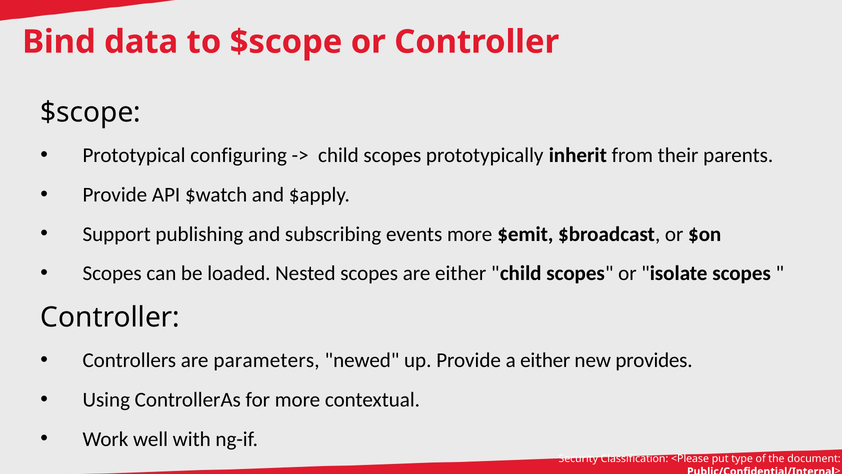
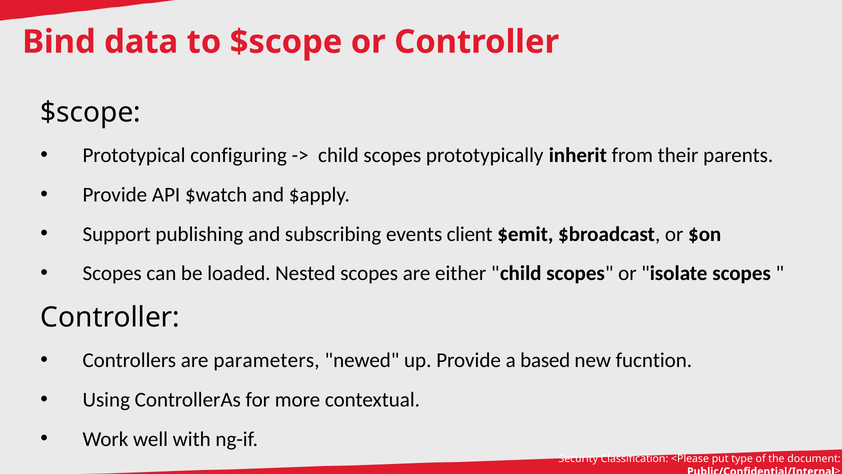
events more: more -> client (470, 234)
a either: either -> based (545, 360)
provides: provides -> fucntion (654, 360)
